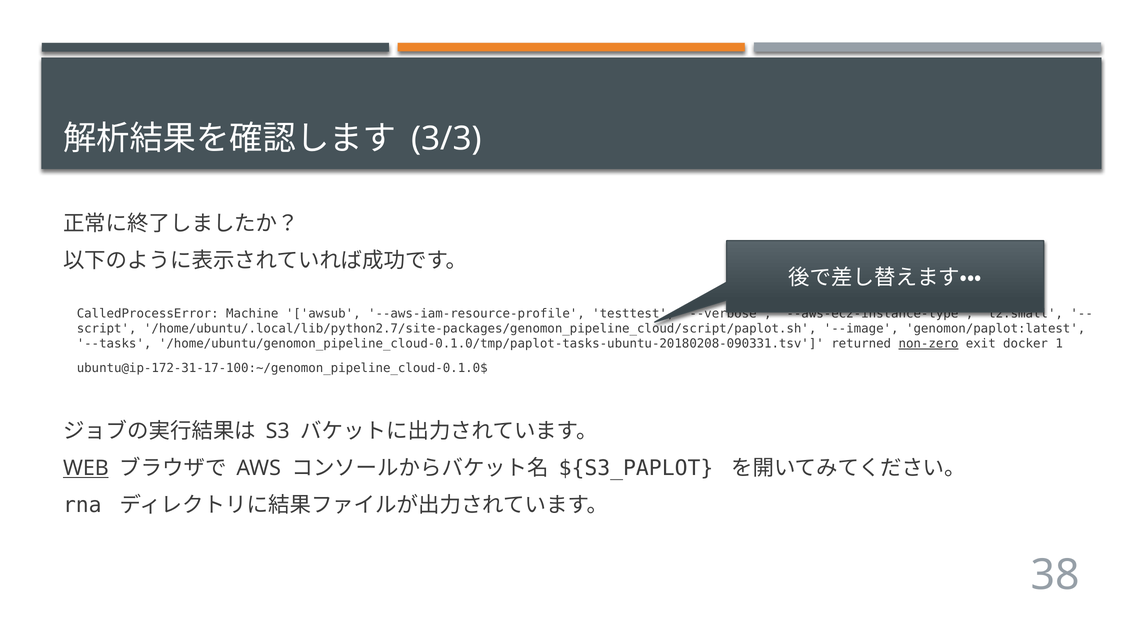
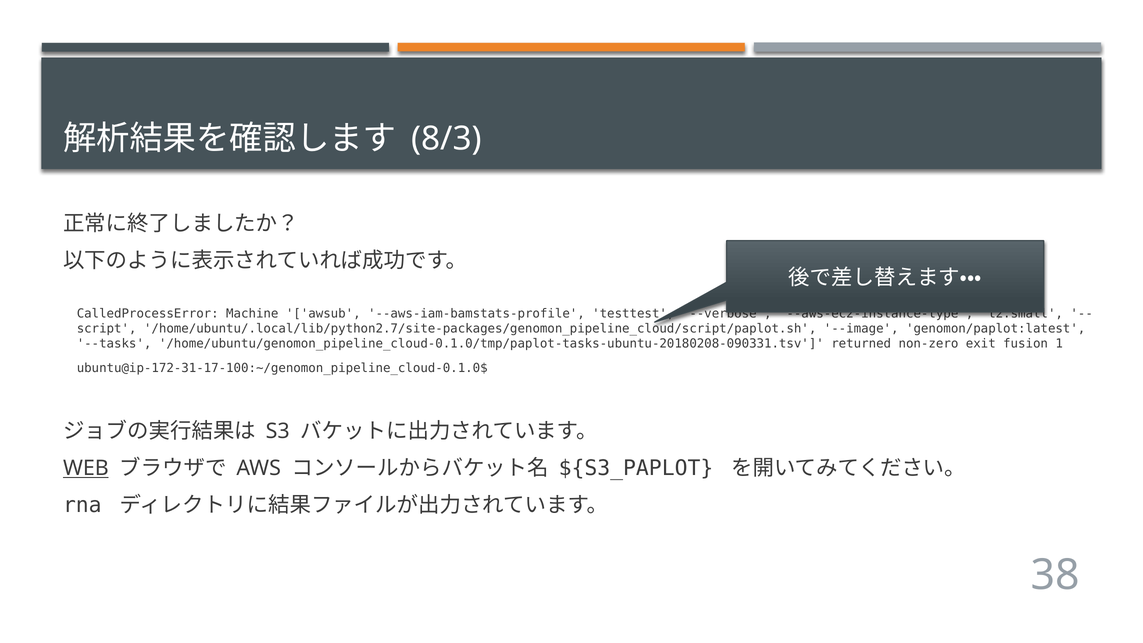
3/3: 3/3 -> 8/3 (447, 139)
--aws-iam-resource-profile: --aws-iam-resource-profile -> --aws-iam-bamstats-profile (476, 314)
non-zero underline: present -> none (928, 344)
docker: docker -> fusion (1026, 344)
